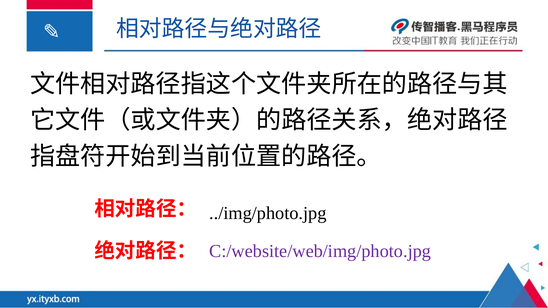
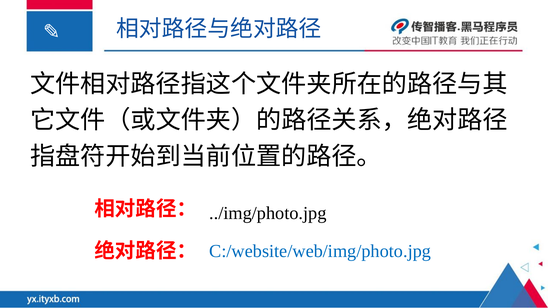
C:/website/web/img/photo.jpg colour: purple -> blue (320, 251)
